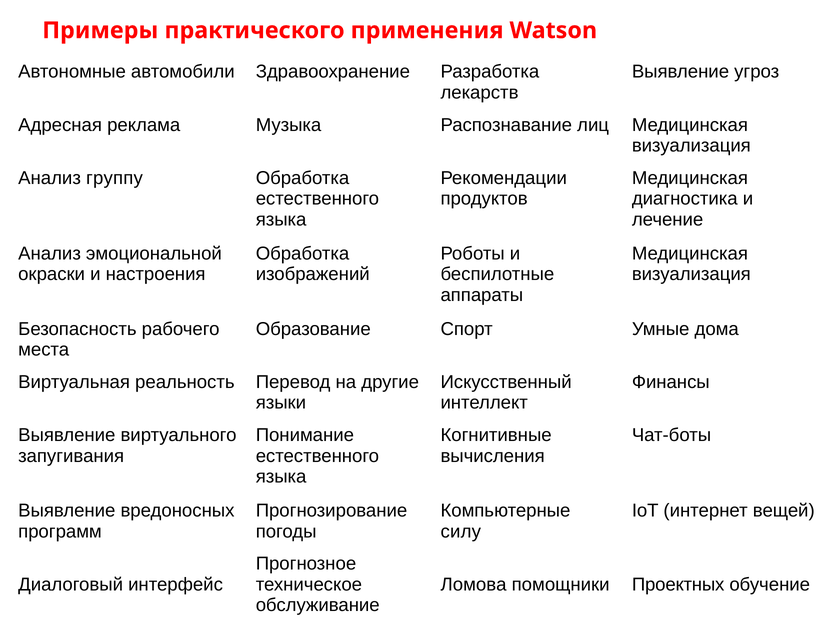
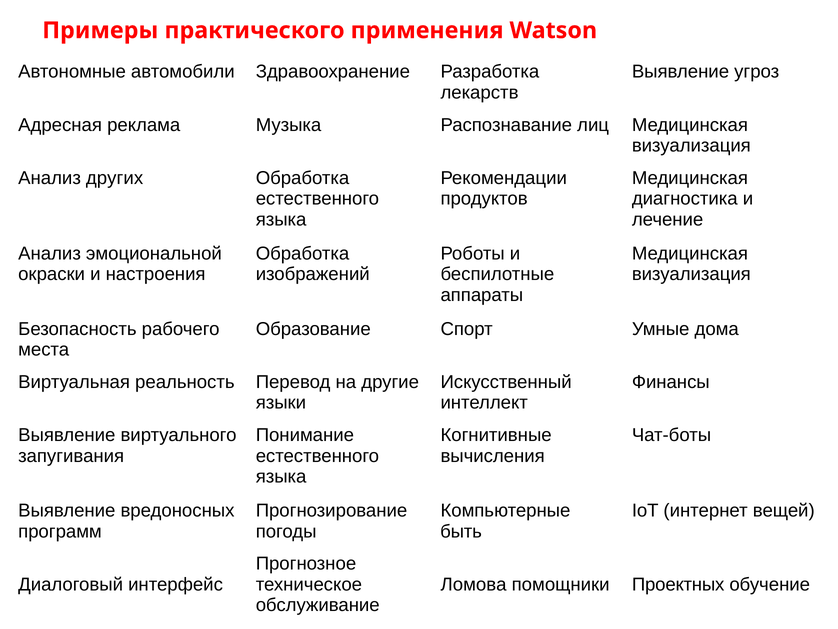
группу: группу -> других (115, 178)
силу: силу -> быть (461, 531)
